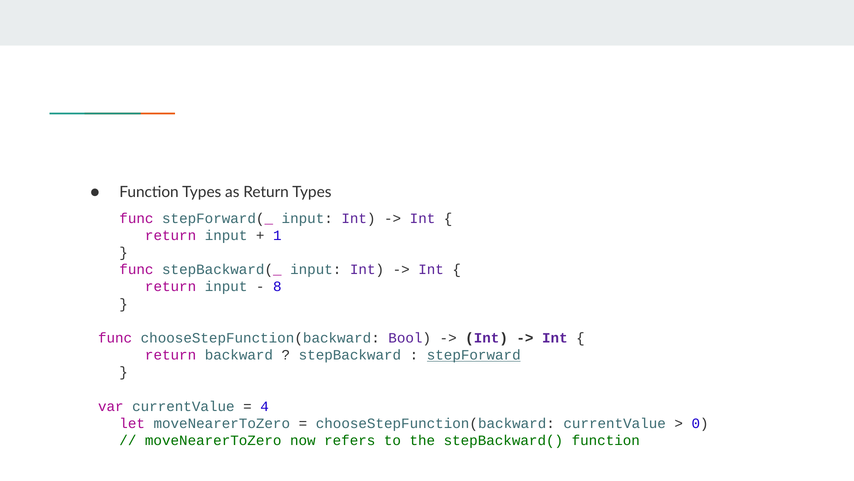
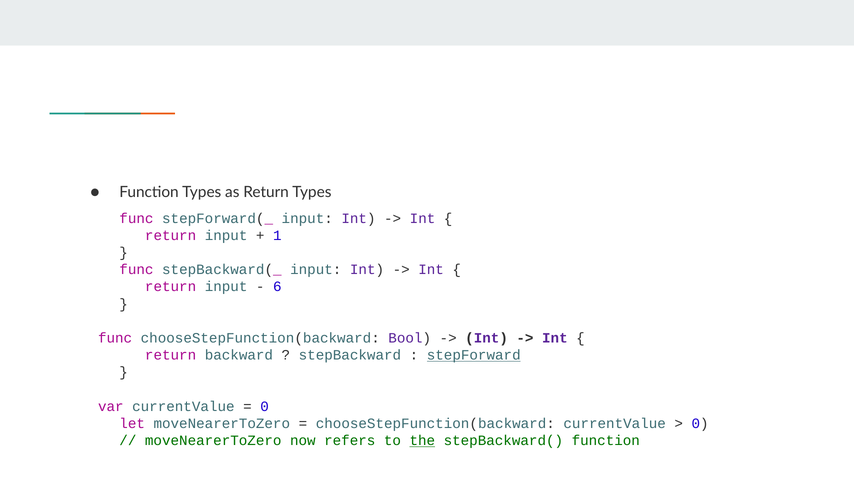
8: 8 -> 6 (277, 286)
4: 4 -> 0 (265, 406)
the underline: none -> present (422, 440)
